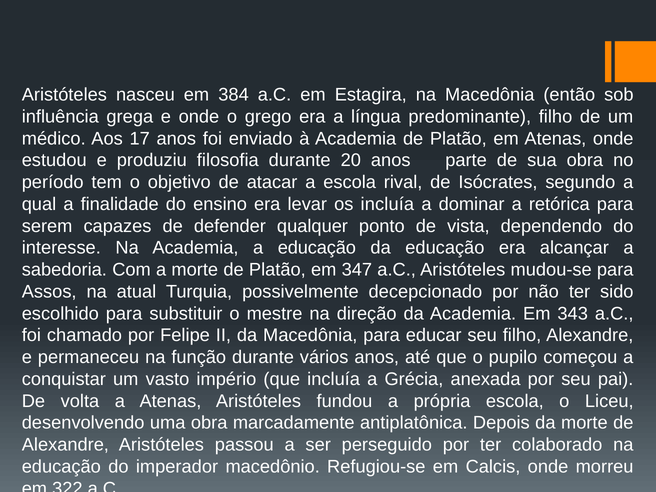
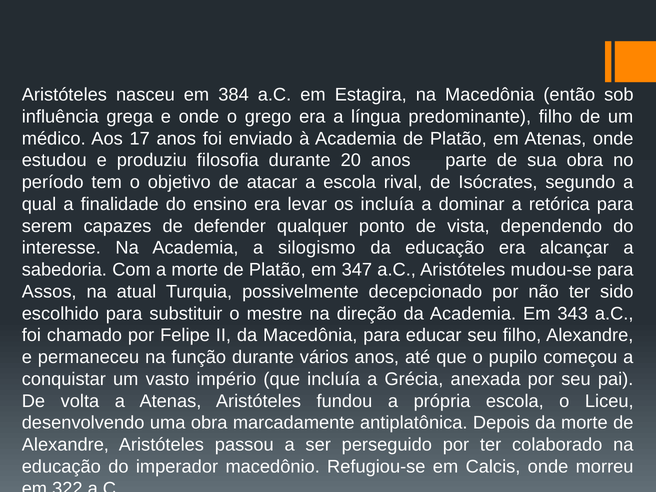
a educação: educação -> silogismo (317, 248)
